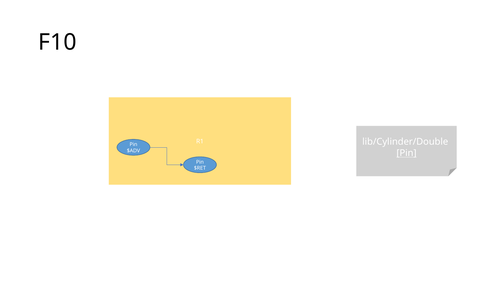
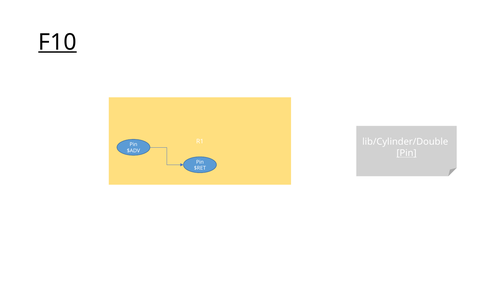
F10 underline: none -> present (57, 42)
